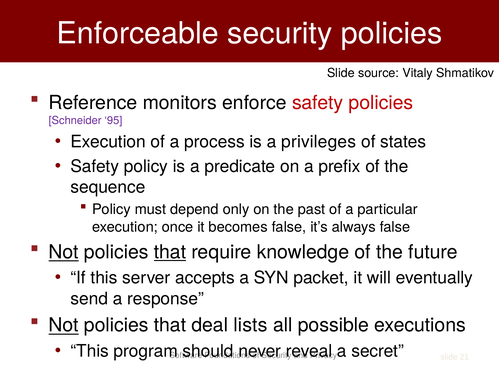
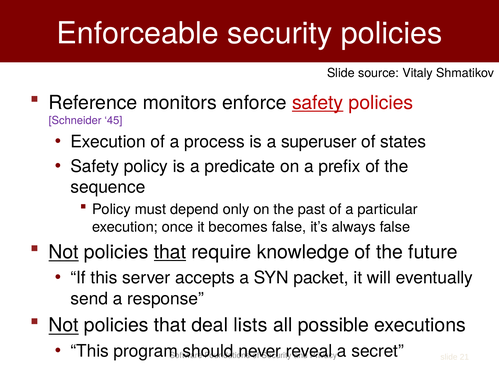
safety underline: none -> present (318, 103)
95: 95 -> 45 (113, 121)
privileges: privileges -> superuser (319, 142)
